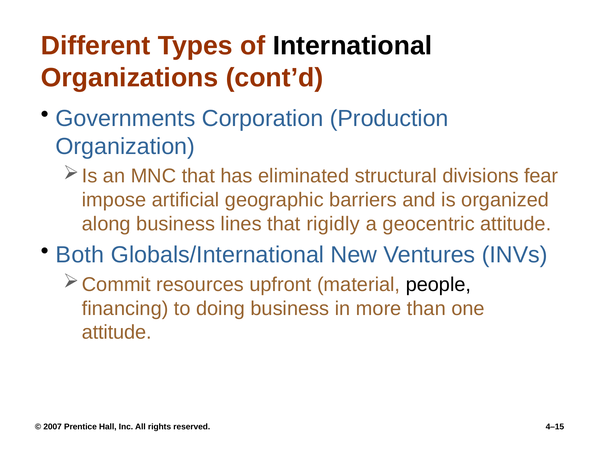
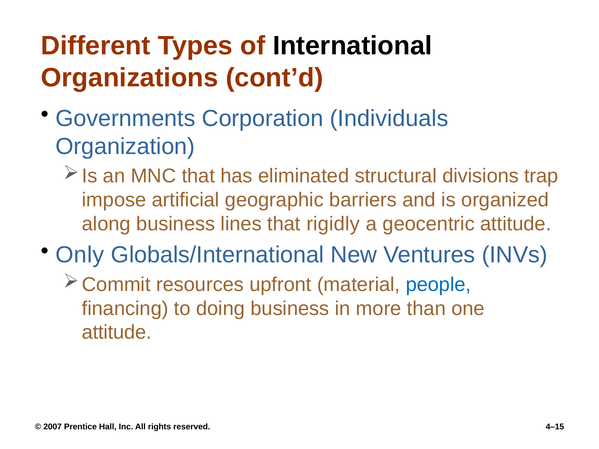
Production: Production -> Individuals (389, 118)
fear: fear -> trap (541, 176)
Both: Both -> Only (80, 255)
people colour: black -> blue (438, 285)
